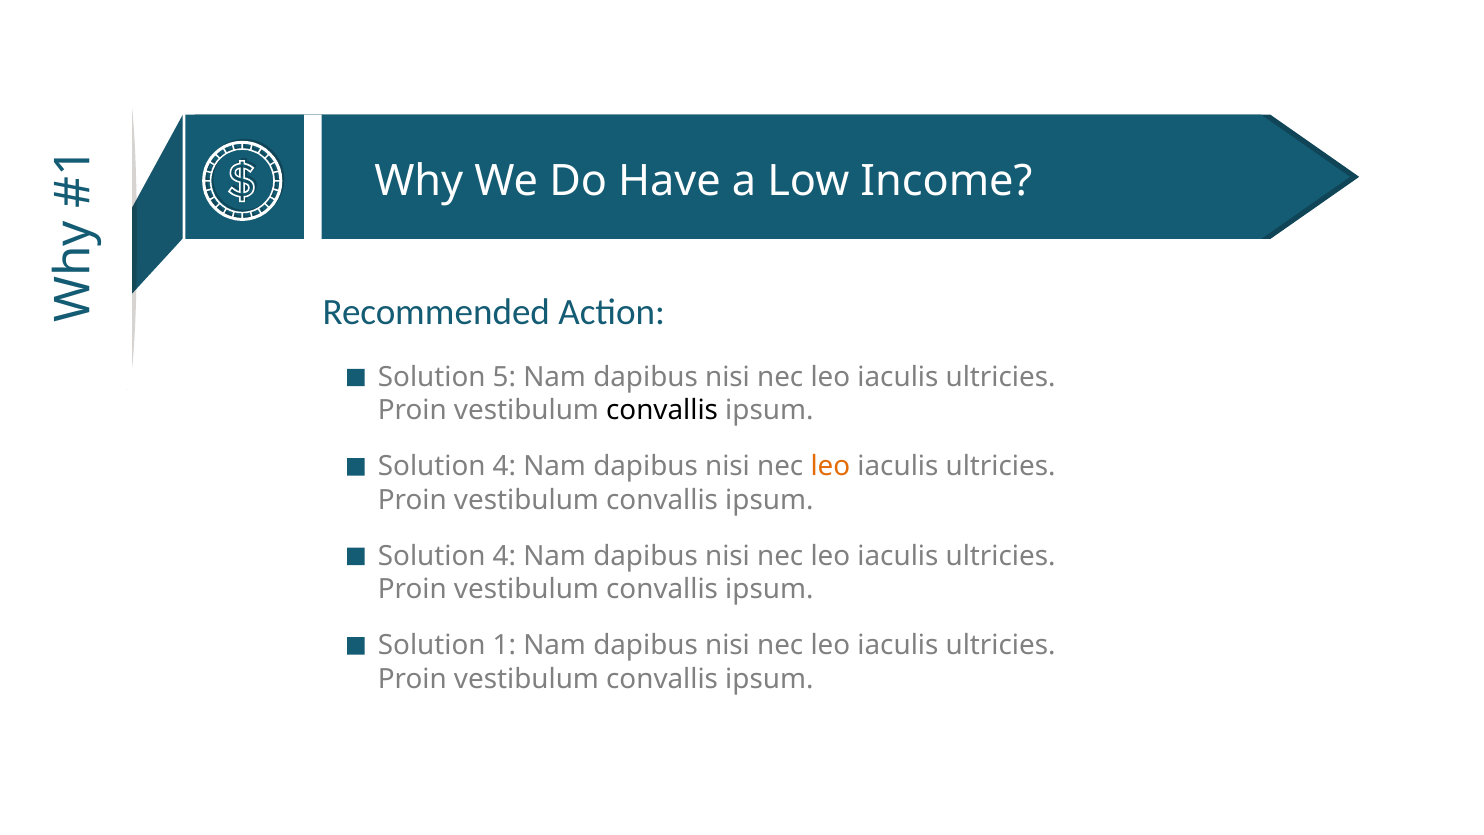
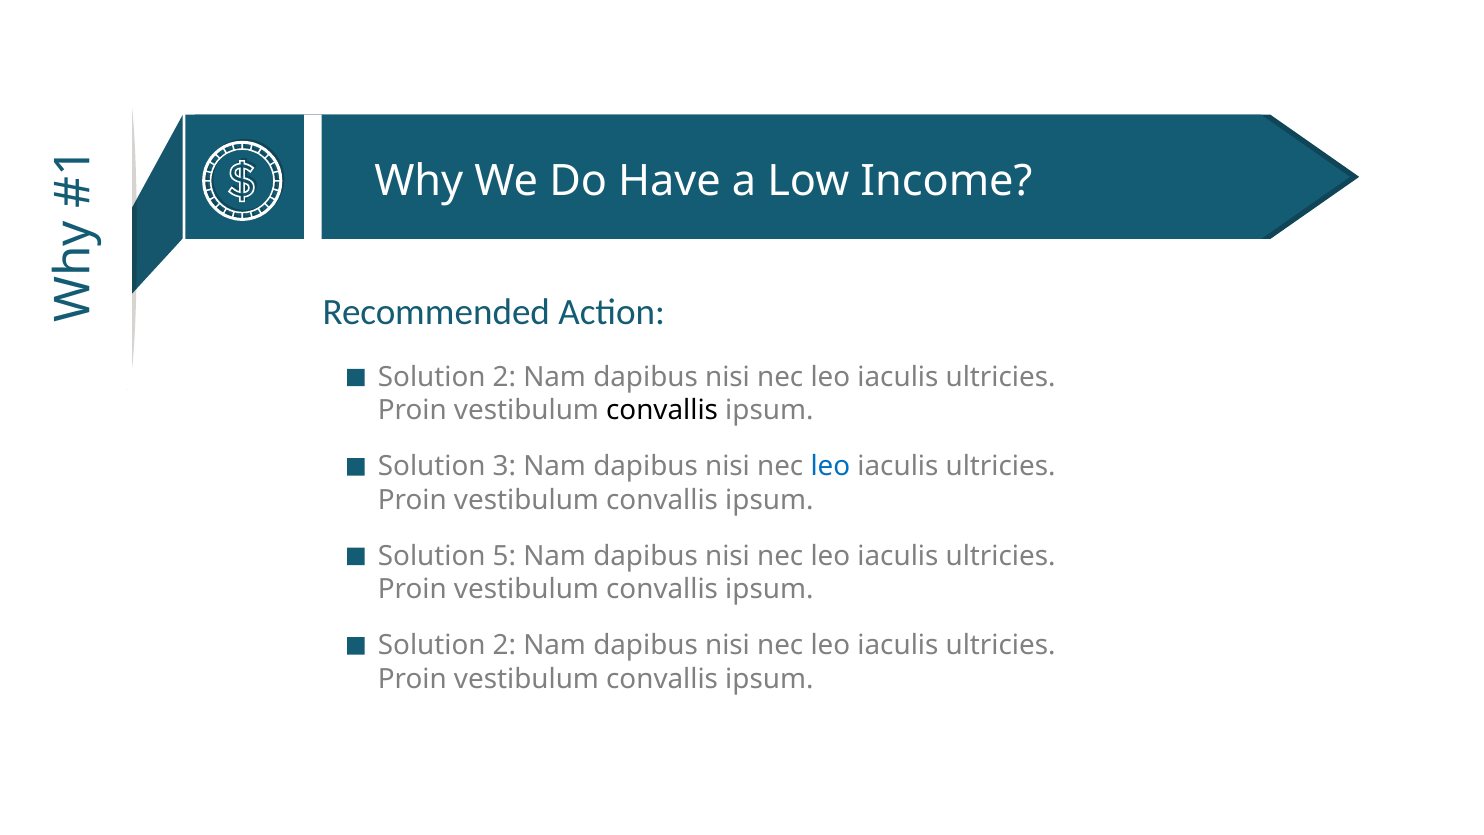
5: 5 -> 2 (504, 377)
4: 4 -> 3 (504, 467)
leo colour: orange -> blue (830, 467)
4: 4 -> 5 (504, 556)
1: 1 -> 2 (504, 646)
